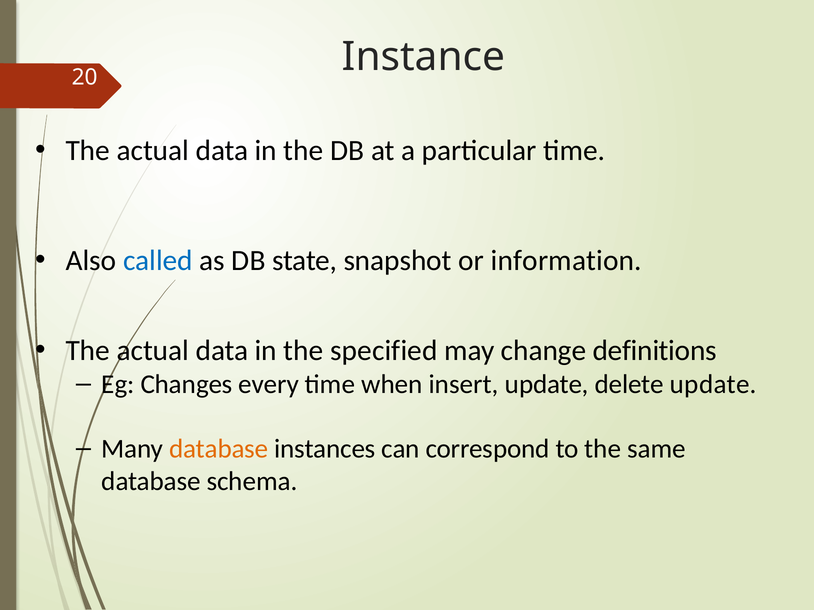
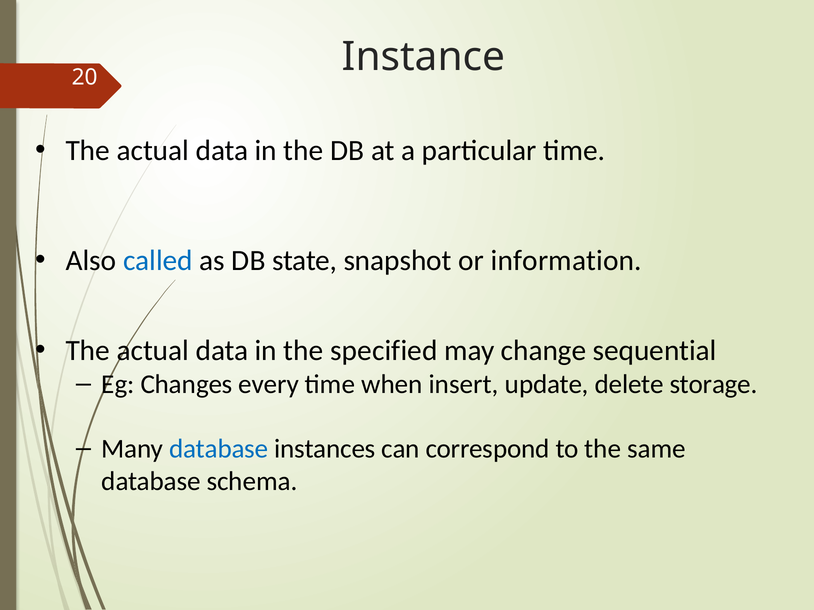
definitions: definitions -> sequential (655, 351)
delete update: update -> storage (714, 385)
database colour: orange -> blue (219, 449)
